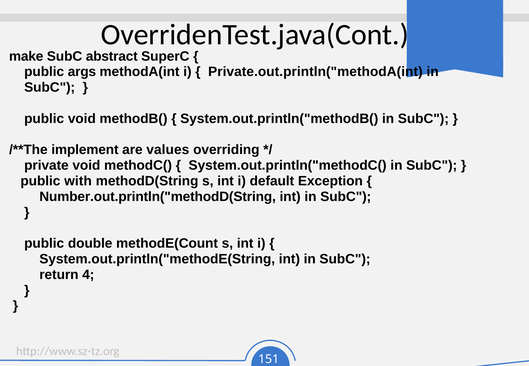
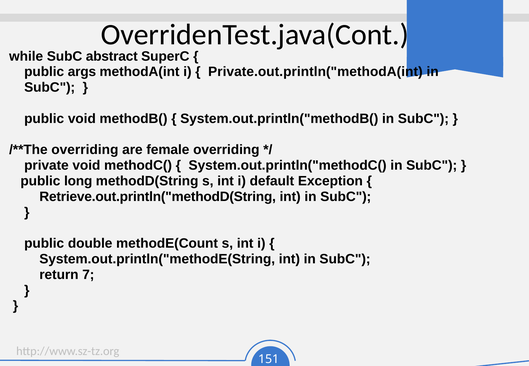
make: make -> while (26, 56)
implement: implement -> overriding (85, 150)
values: values -> female (168, 150)
with: with -> long (78, 181)
Number.out.println("methodD(String: Number.out.println("methodD(String -> Retrieve.out.println("methodD(String (158, 197)
4: 4 -> 7 (88, 275)
